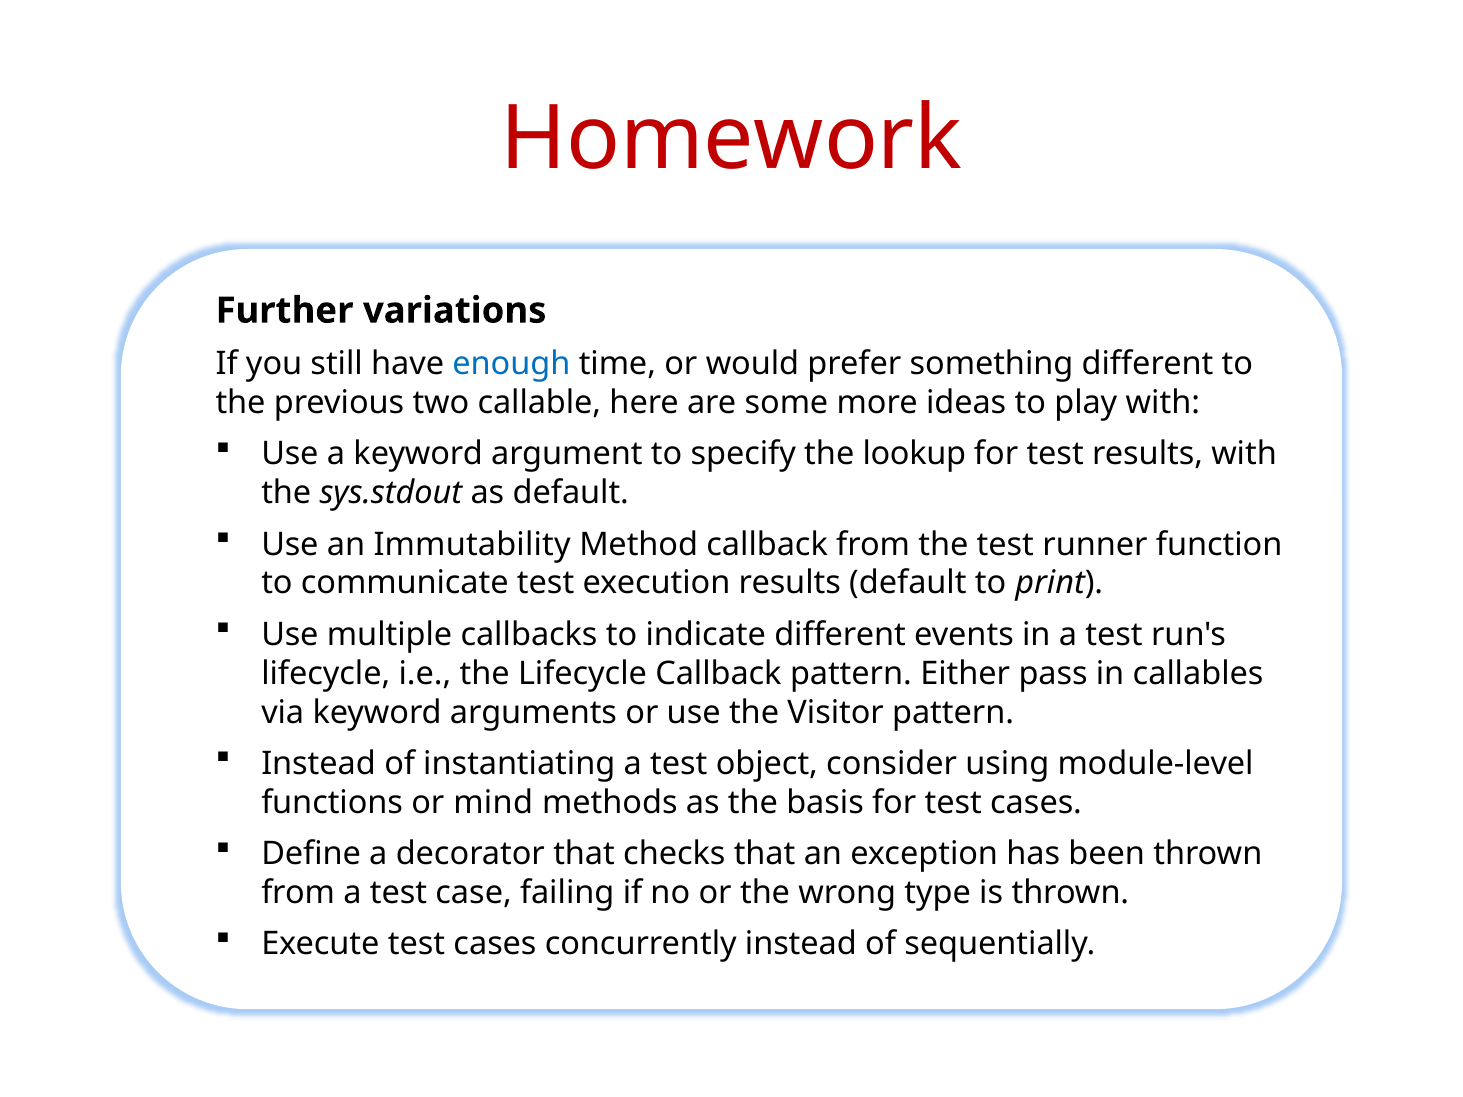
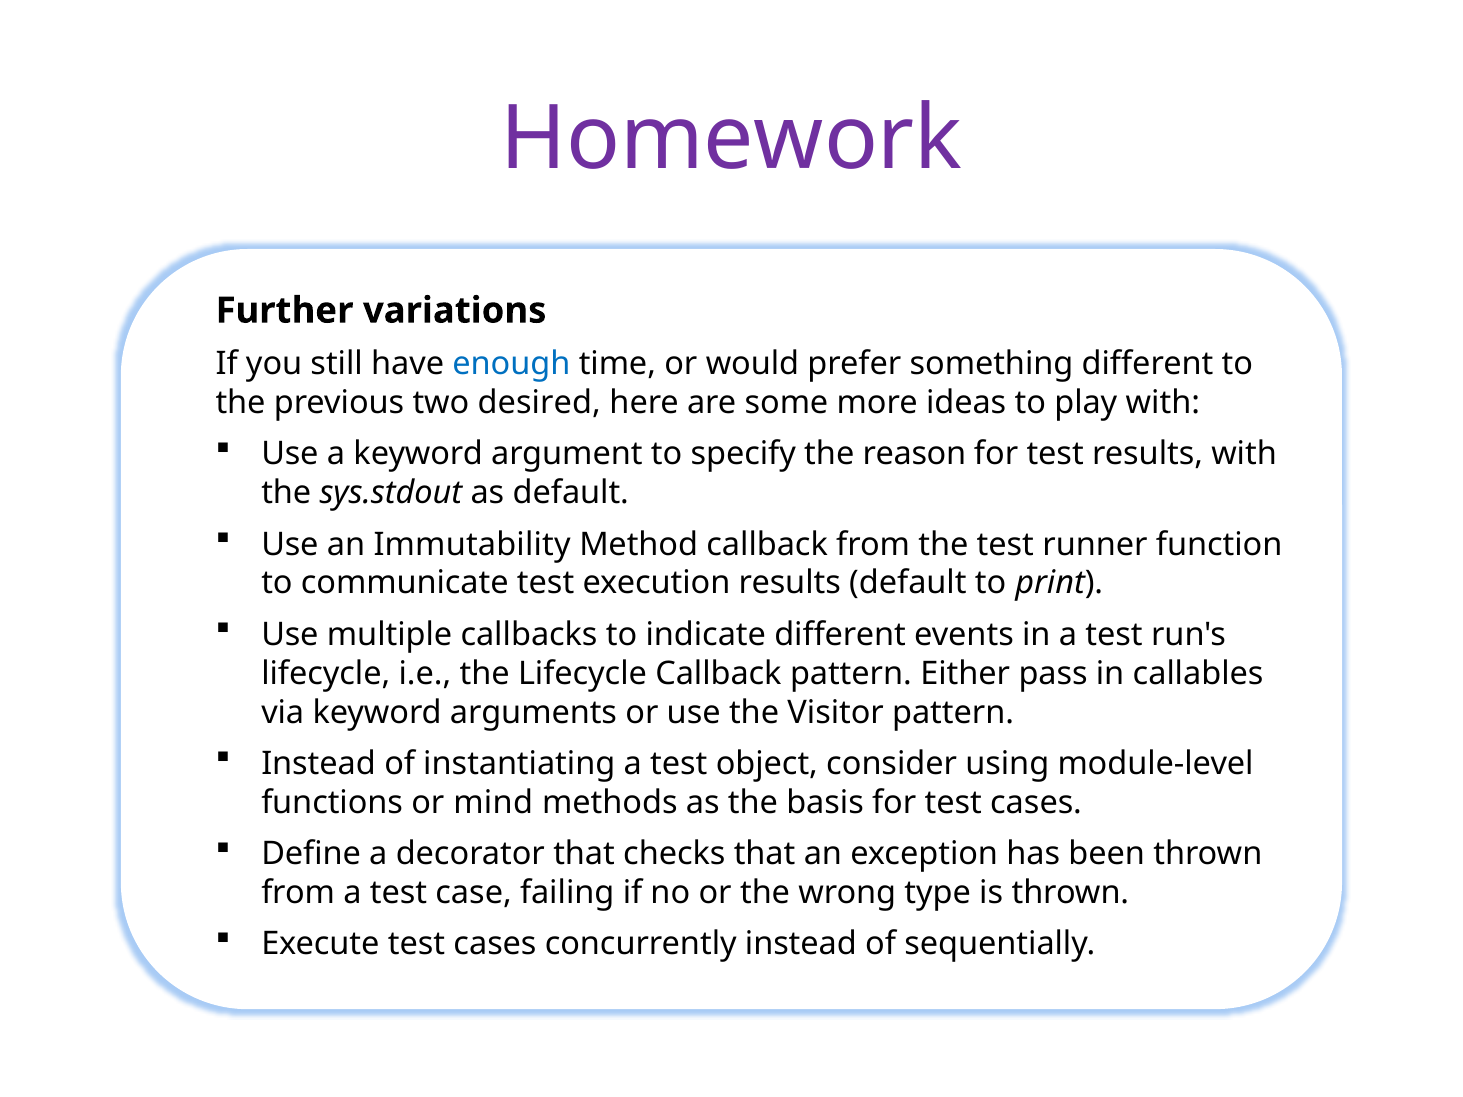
Homework colour: red -> purple (731, 139)
callable: callable -> desired (539, 403)
lookup: lookup -> reason (914, 454)
